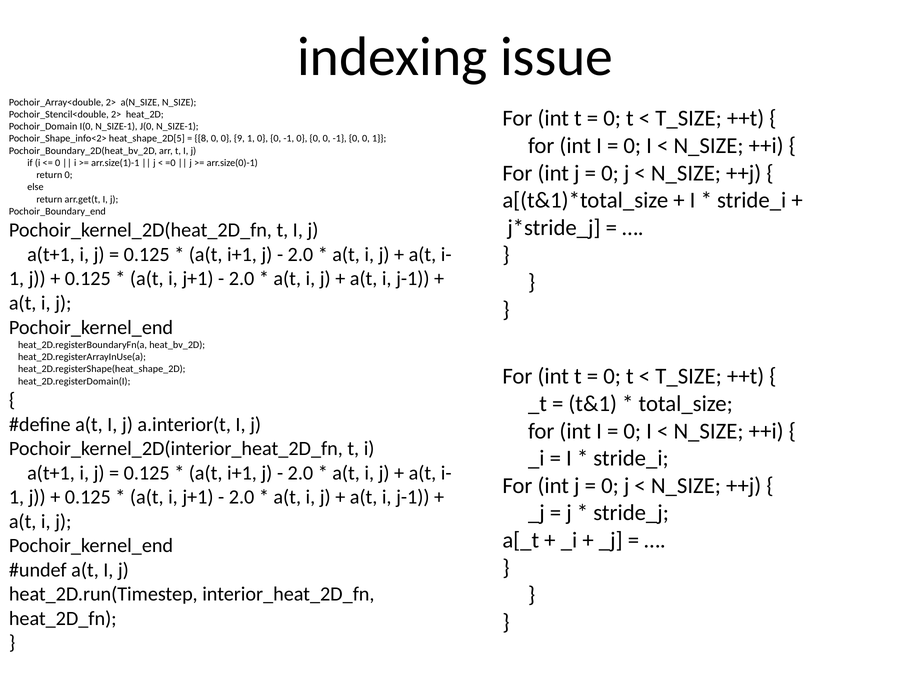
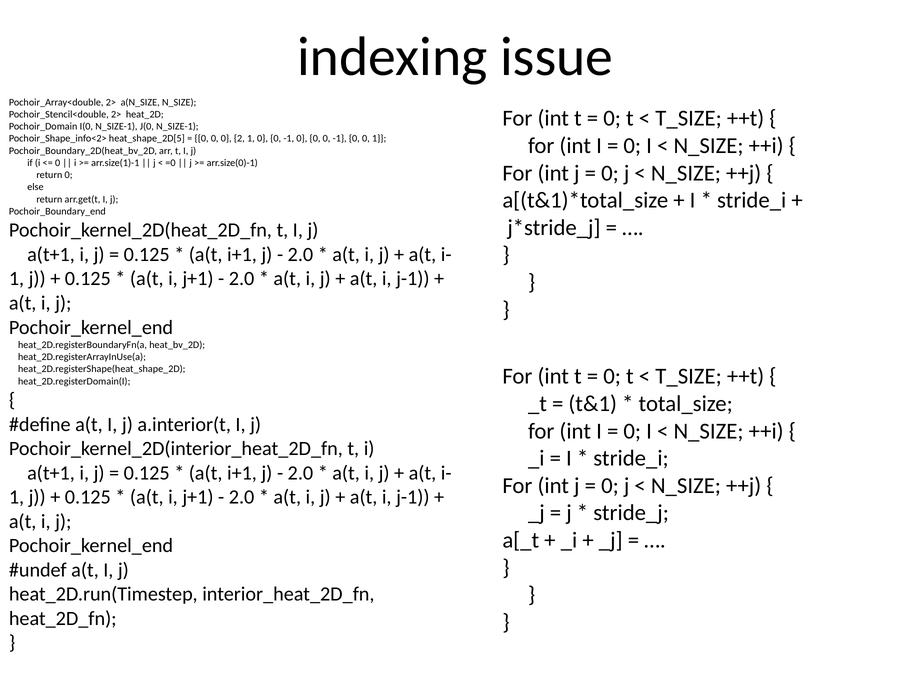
8: 8 -> 0 (202, 139)
9: 9 -> 2 (239, 139)
